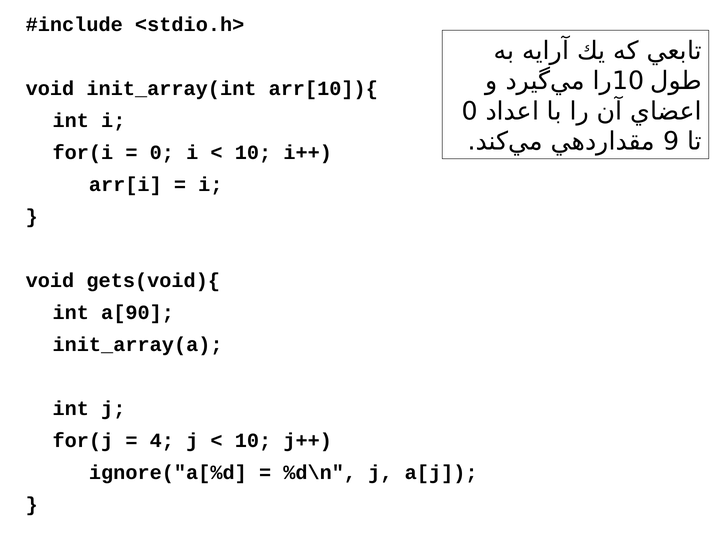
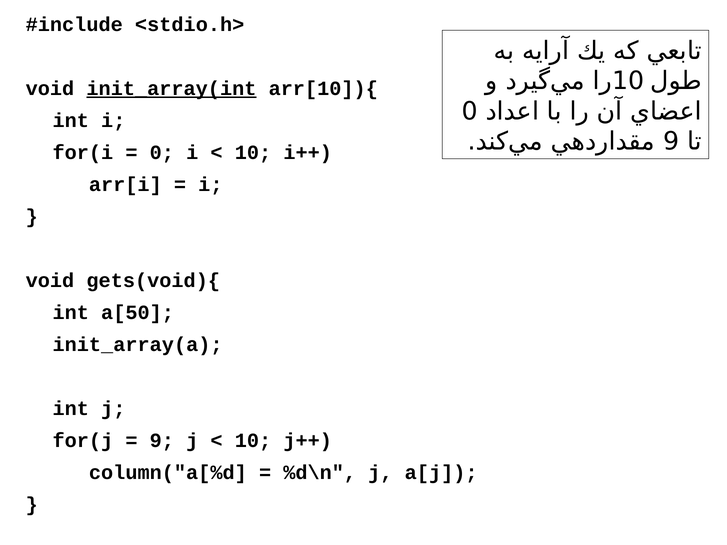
init_array(int underline: none -> present (171, 89)
a[90: a[90 -> a[50 (138, 313)
4: 4 -> 9 (162, 441)
ignore("a[%d: ignore("a[%d -> column("a[%d (168, 473)
